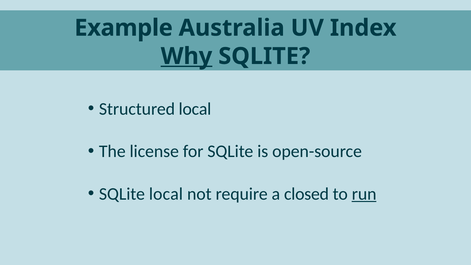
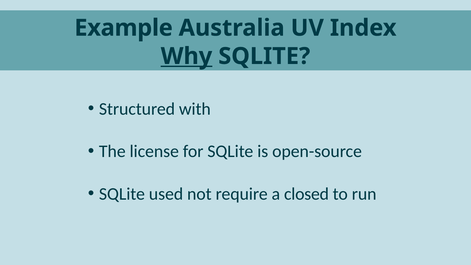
Structured local: local -> with (195, 109)
SQLite local: local -> used (166, 194)
run underline: present -> none (364, 194)
